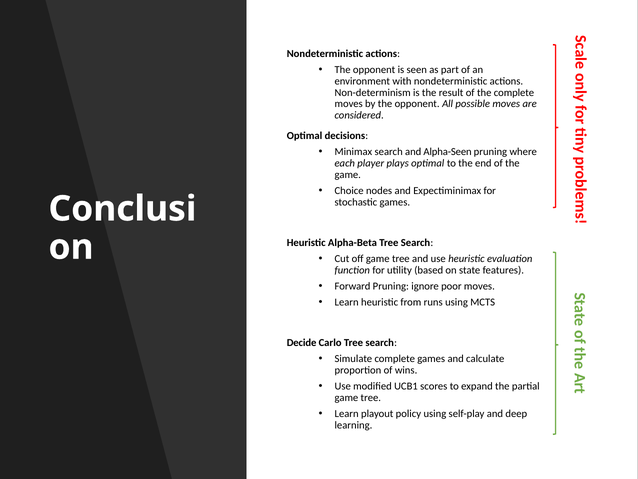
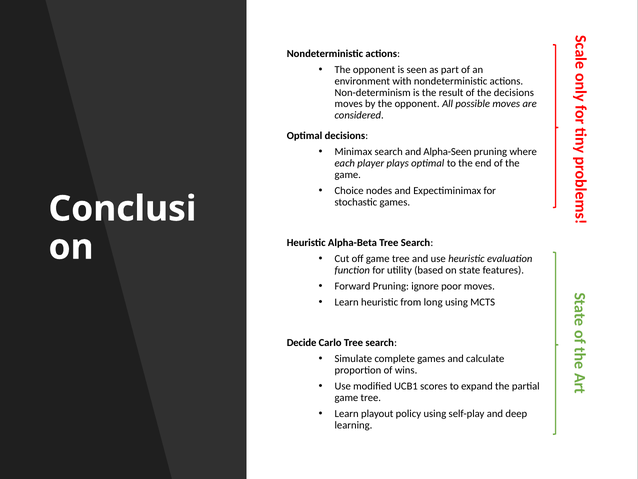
the complete: complete -> decisions (514, 92)
runs: runs -> long (433, 302)
